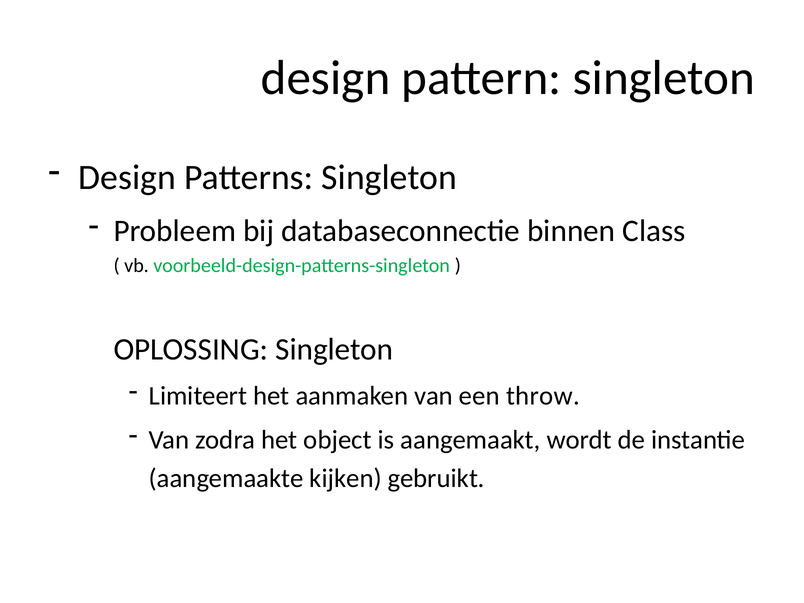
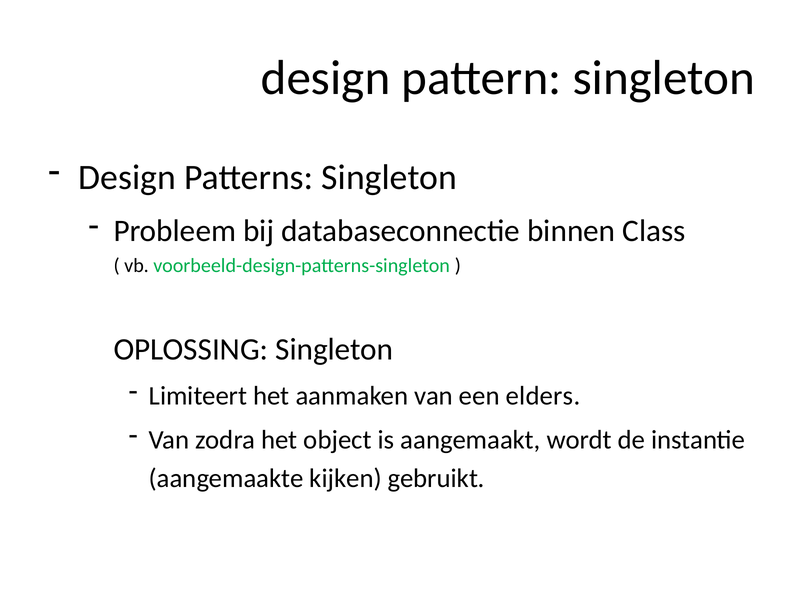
throw: throw -> elders (543, 396)
